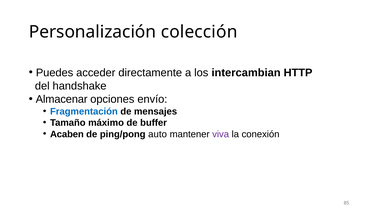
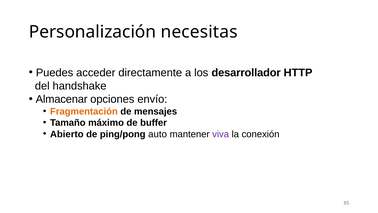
colección: colección -> necesitas (199, 32)
intercambian: intercambian -> desarrollador (246, 73)
Fragmentación colour: blue -> orange (84, 111)
Acaben: Acaben -> Abierto (67, 134)
